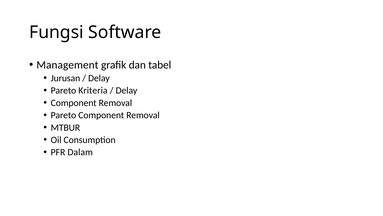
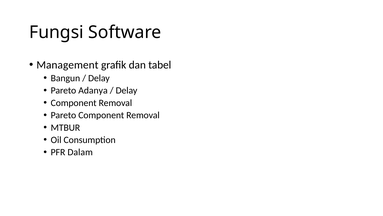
Jurusan: Jurusan -> Bangun (65, 78)
Kriteria: Kriteria -> Adanya (93, 90)
